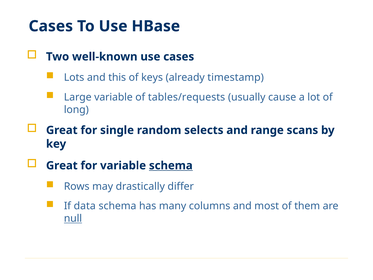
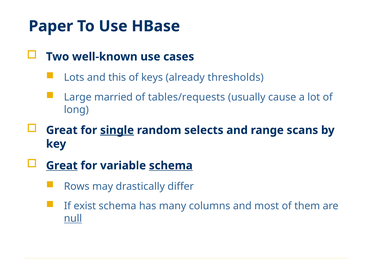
Cases: Cases -> Paper (51, 26)
timestamp: timestamp -> thresholds (236, 77)
Large variable: variable -> married (113, 97)
single underline: none -> present (117, 130)
Great underline: none -> present (62, 165)
data: data -> exist (85, 206)
